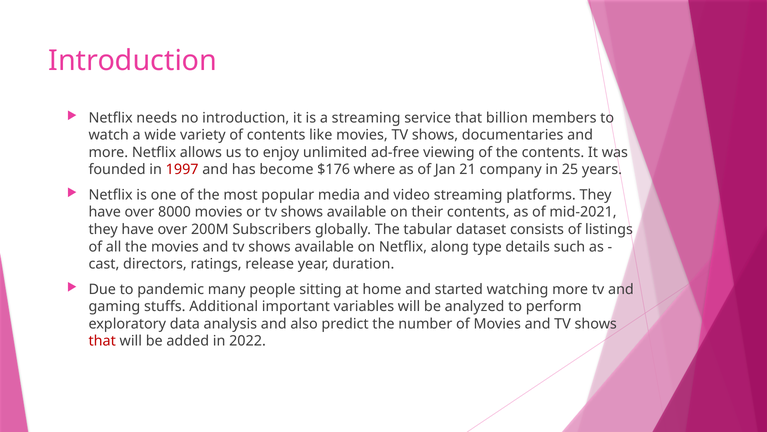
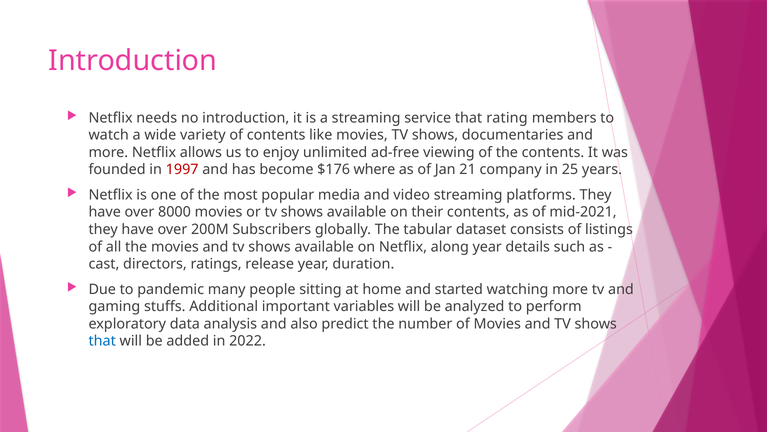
billion: billion -> rating (507, 118)
along type: type -> year (487, 246)
that colour: red -> blue (102, 341)
